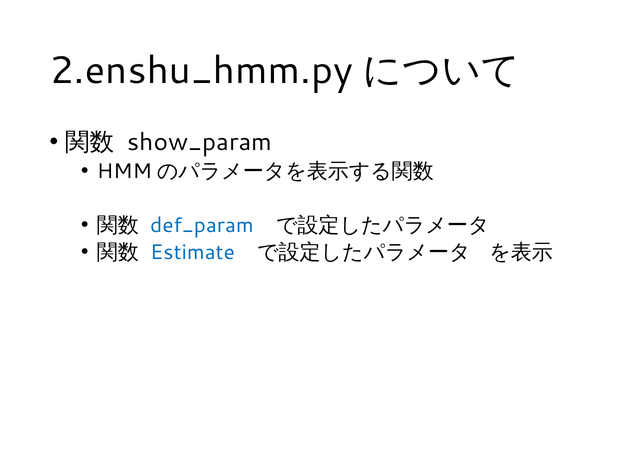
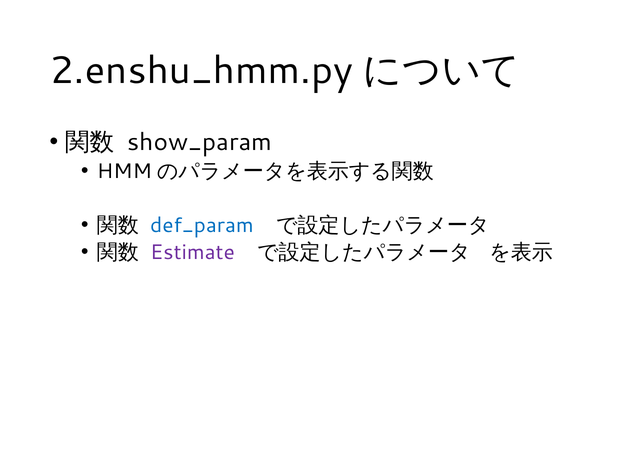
Estimate colour: blue -> purple (192, 252)
